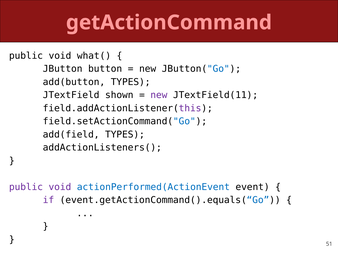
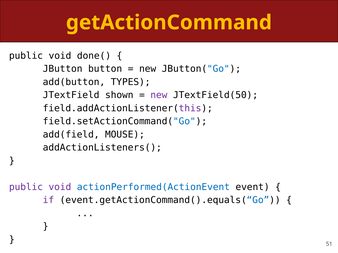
getActionCommand colour: pink -> yellow (169, 23)
what(: what( -> done( (94, 56)
JTextField(11: JTextField(11 -> JTextField(50 (215, 95)
add(field TYPES: TYPES -> MOUSE (125, 135)
